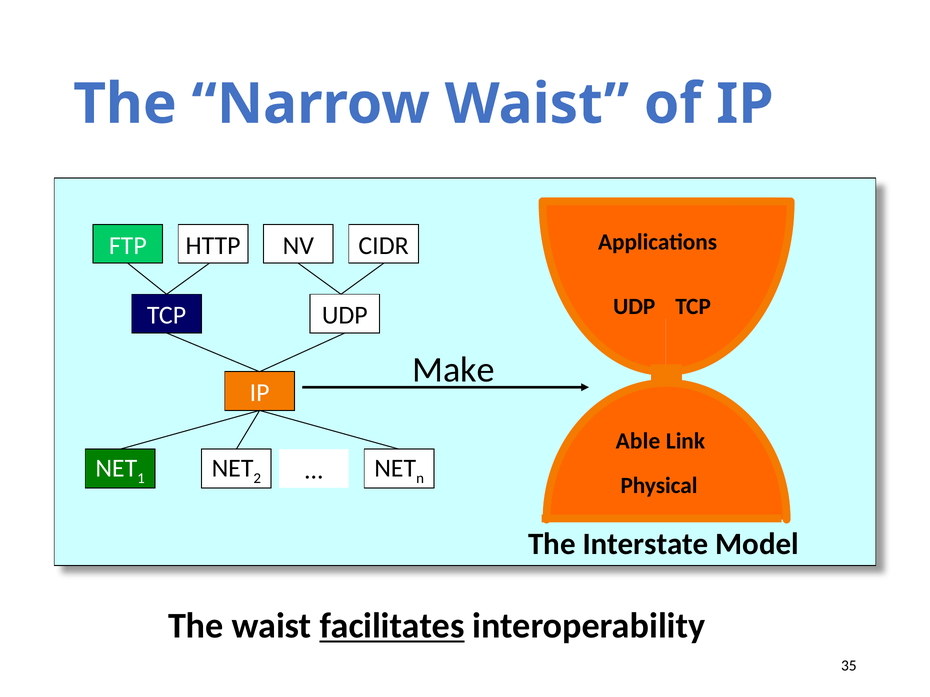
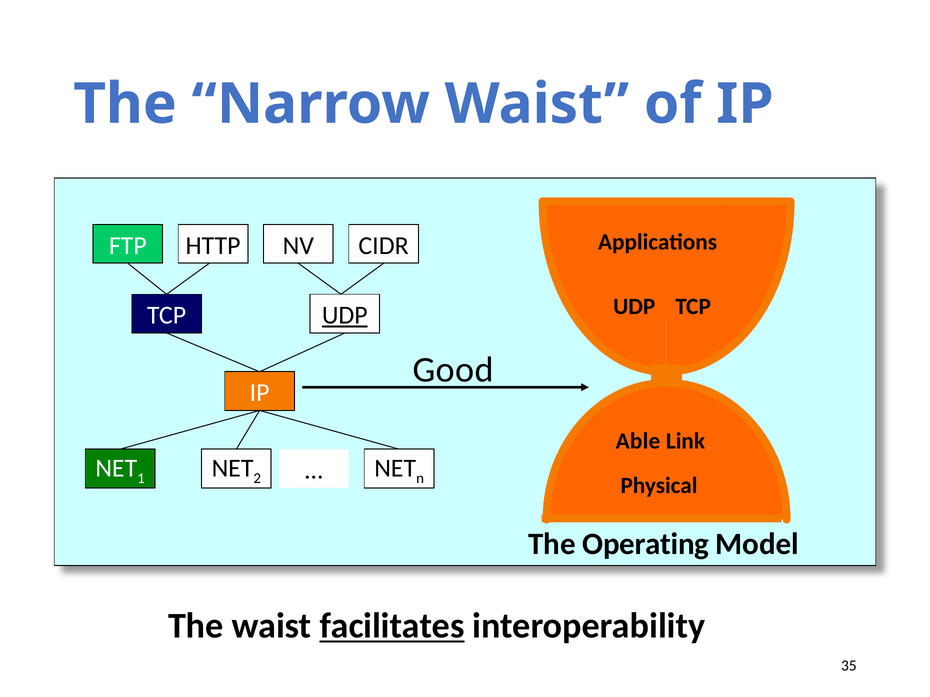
UDP underline: none -> present (345, 316)
Make: Make -> Good (453, 370)
Interstate: Interstate -> Operating (646, 544)
